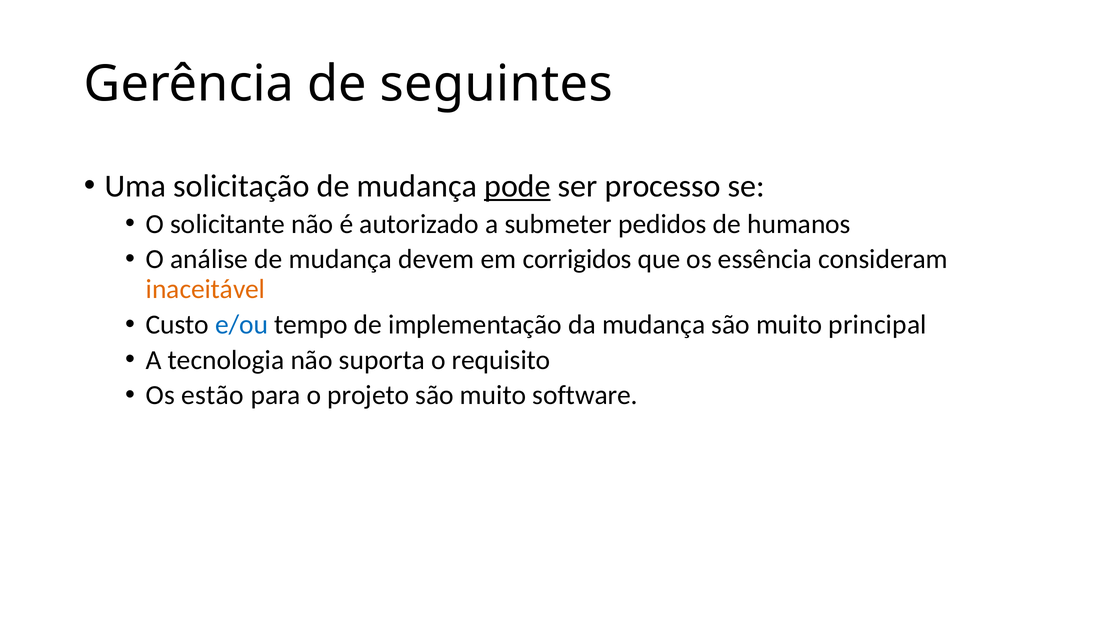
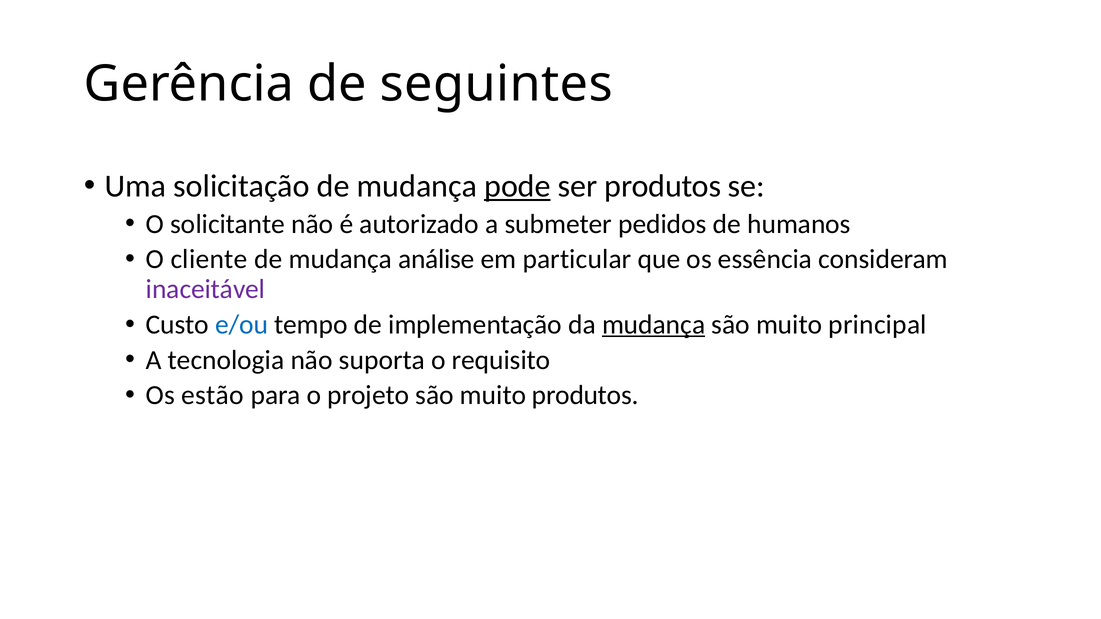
ser processo: processo -> produtos (663, 186)
análise: análise -> cliente (209, 260)
devem: devem -> análise (436, 260)
corrigidos: corrigidos -> particular (577, 260)
inaceitável colour: orange -> purple (206, 289)
mudança underline: none -> present (654, 325)
muito software: software -> produtos (585, 396)
